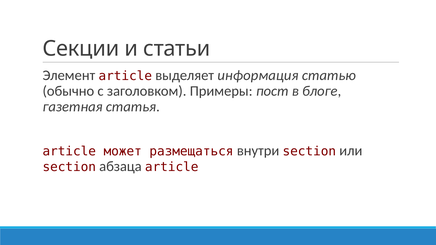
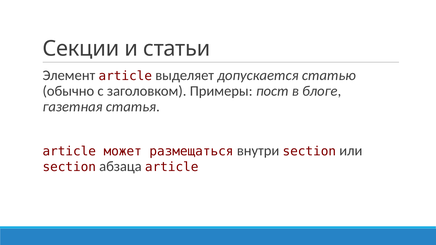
информация: информация -> допускается (258, 75)
